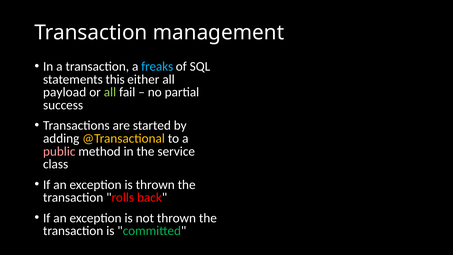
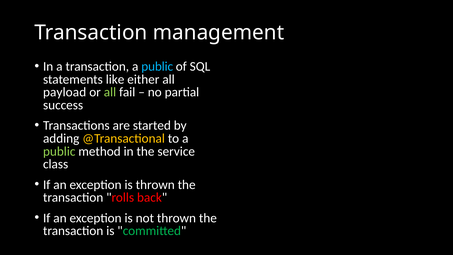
transaction a freaks: freaks -> public (157, 66)
this: this -> like (115, 79)
public colour: pink -> light green (59, 151)
